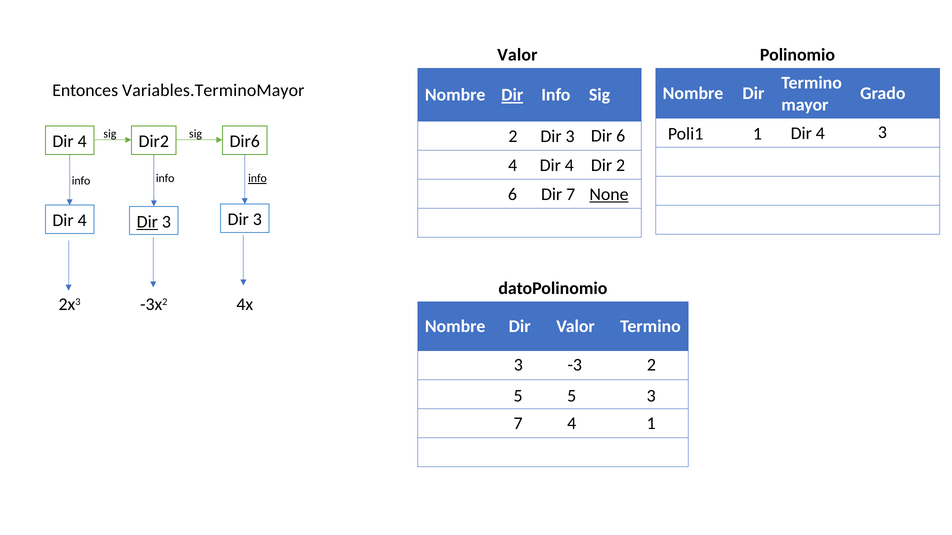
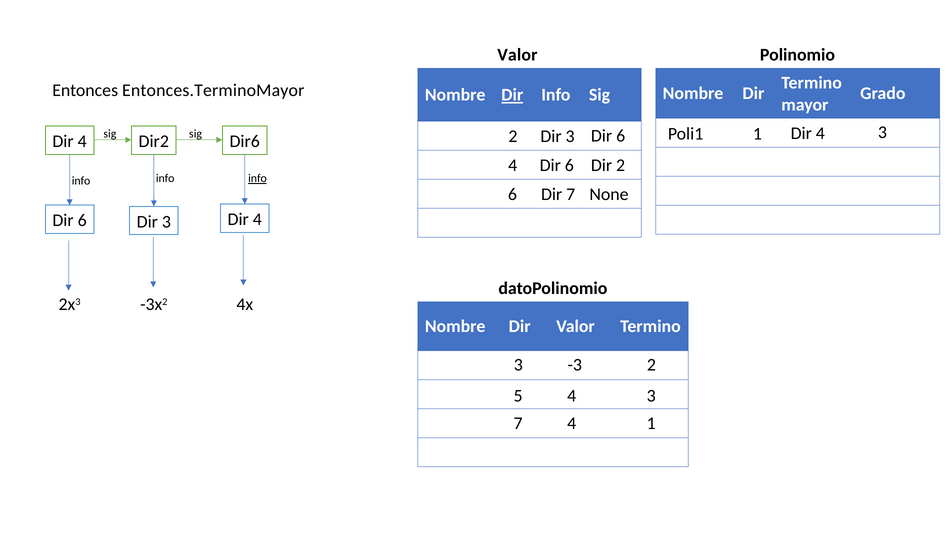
Variables.TerminoMayor: Variables.TerminoMayor -> Entonces.TerminoMayor (213, 91)
4: 4 -> 6 (569, 166)
None underline: present -> none (609, 195)
3: 3 -> 4 (257, 220)
4: 4 -> 6 (82, 221)
Dir underline: present -> none (147, 222)
5 5: 5 -> 4 (572, 396)
